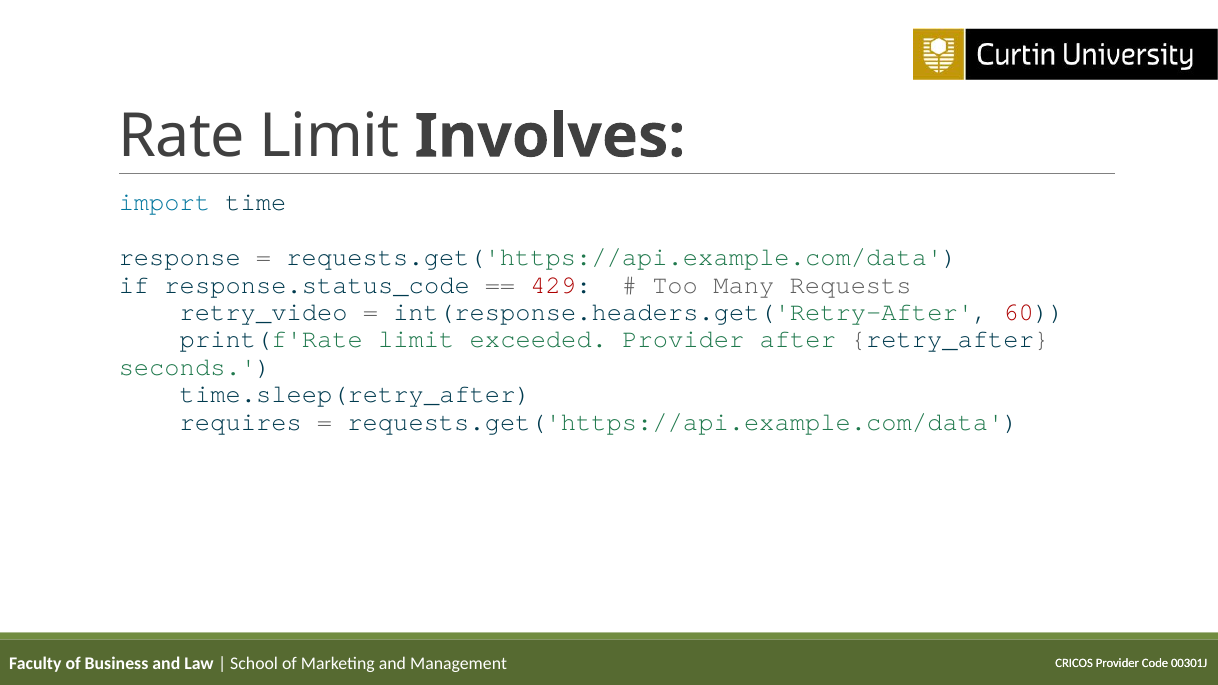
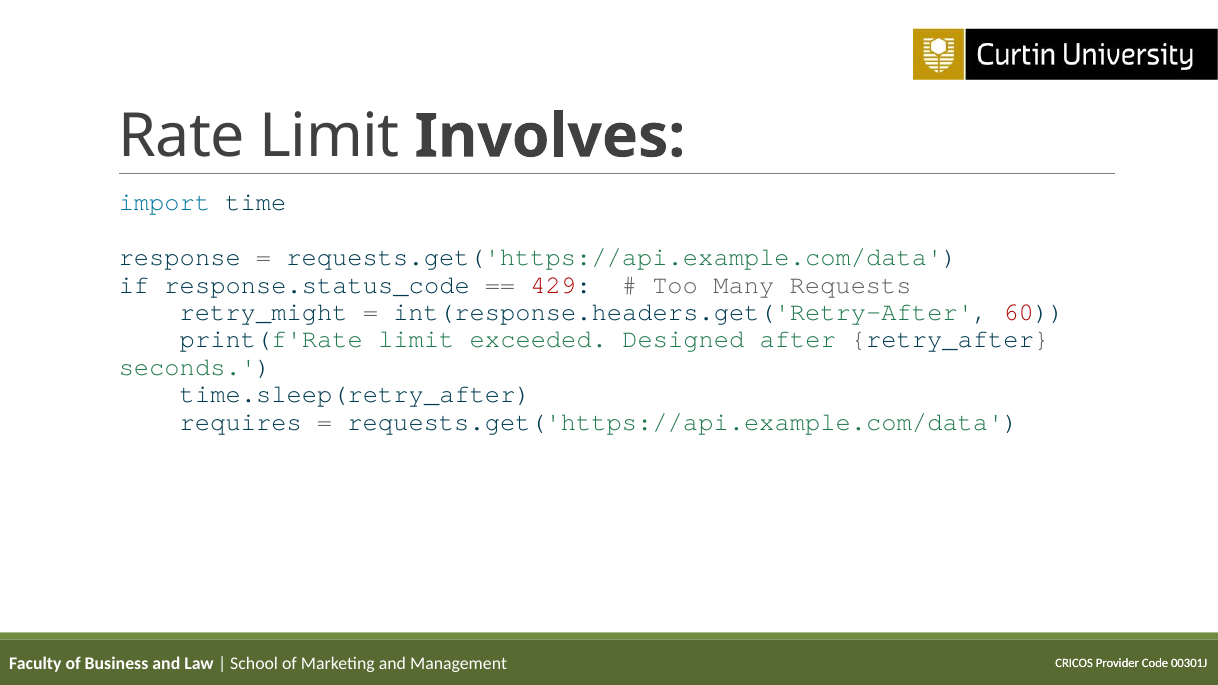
retry_video: retry_video -> retry_might (264, 312)
exceeded Provider: Provider -> Designed (683, 340)
